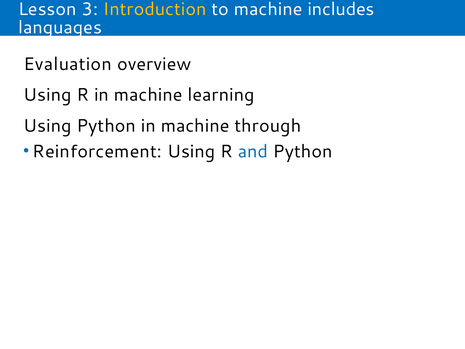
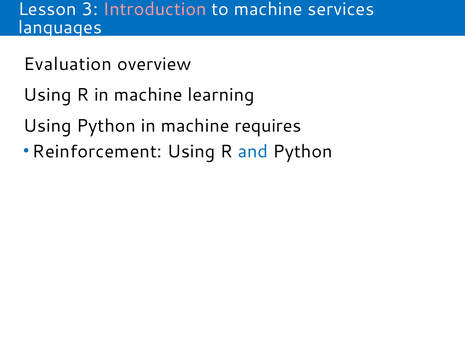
Introduction colour: yellow -> pink (155, 9)
includes: includes -> services (341, 9)
through: through -> requires (268, 126)
